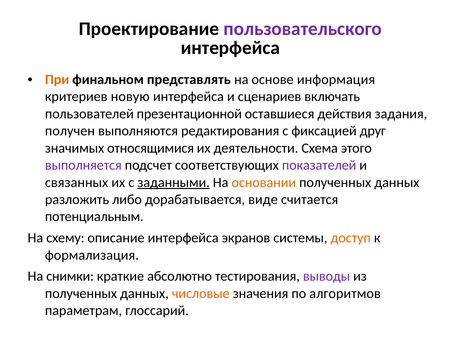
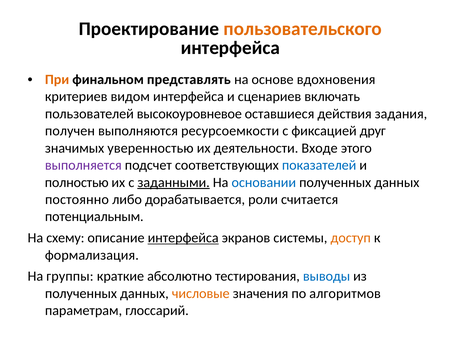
пользовательского colour: purple -> orange (303, 29)
информация: информация -> вдохновения (336, 79)
новую: новую -> видом (130, 97)
презентационной: презентационной -> высокоуровневое (189, 114)
редактирования: редактирования -> ресурсоемкости (230, 131)
относящимися: относящимися -> уверенностью (150, 148)
Схема: Схема -> Входе (320, 148)
показателей colour: purple -> blue (319, 165)
связанных: связанных -> полностью (77, 182)
основании colour: orange -> blue (264, 182)
разложить: разложить -> постоянно (77, 199)
виде: виде -> роли (263, 199)
интерфейса underline: none -> present (183, 238)
снимки: снимки -> группы (70, 276)
выводы colour: purple -> blue (327, 276)
